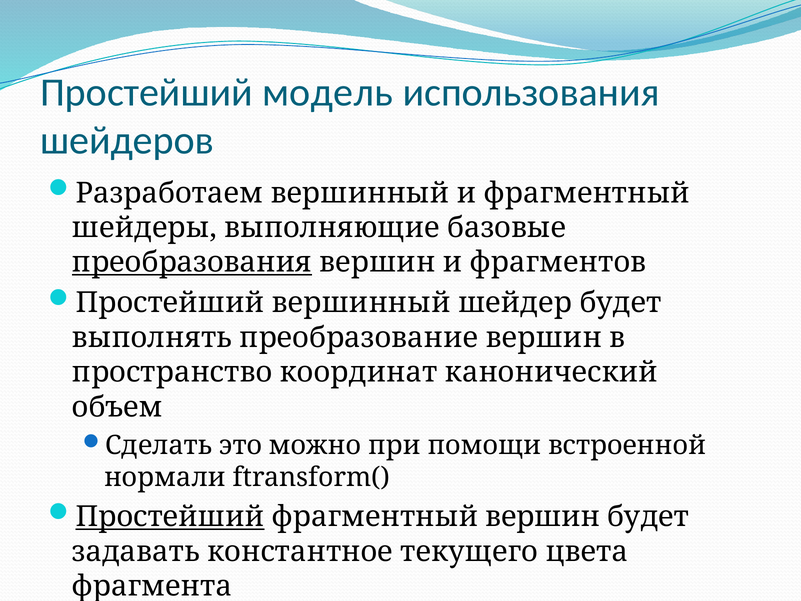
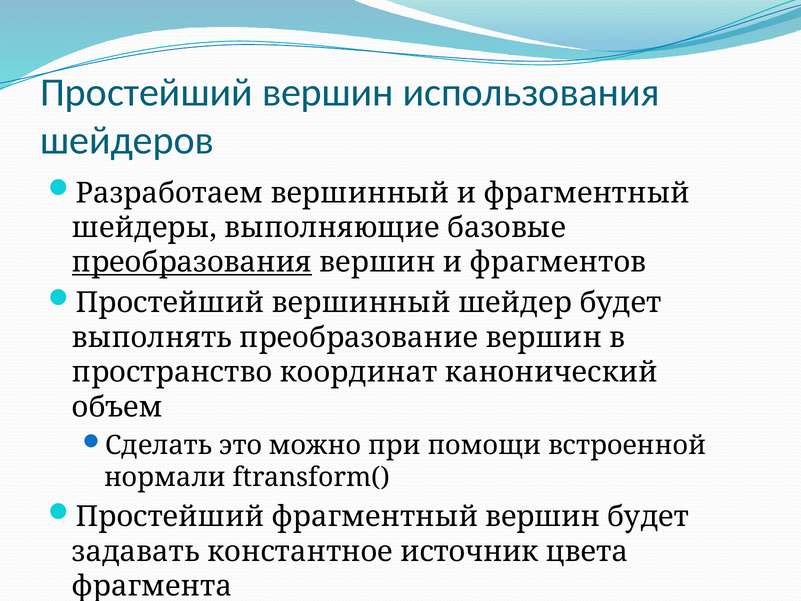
Простейший модель: модель -> вершин (328, 93)
Простейший underline: present -> none (170, 517)
текущего: текущего -> источник (469, 551)
